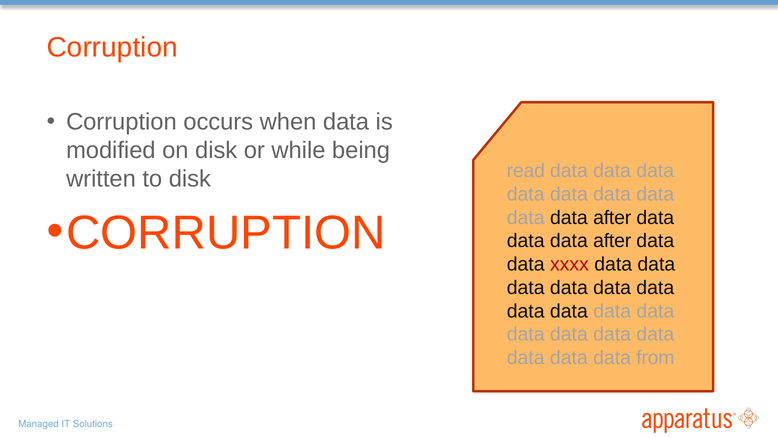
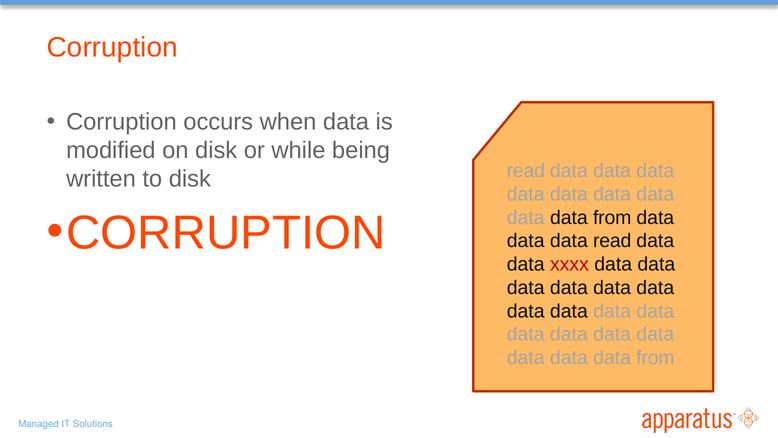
after: after -> from (612, 217)
after: after -> read (612, 241)
